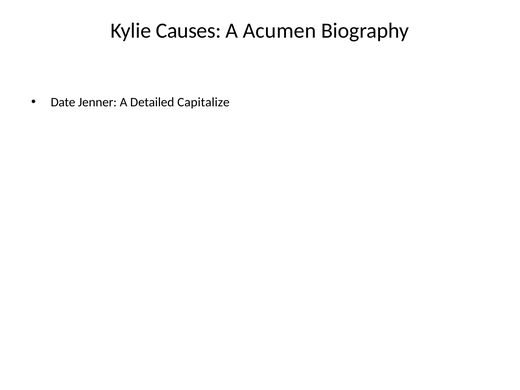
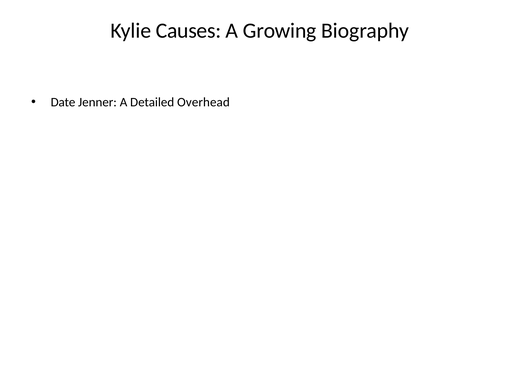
Acumen: Acumen -> Growing (280, 31)
Capitalize: Capitalize -> Overhead (203, 102)
